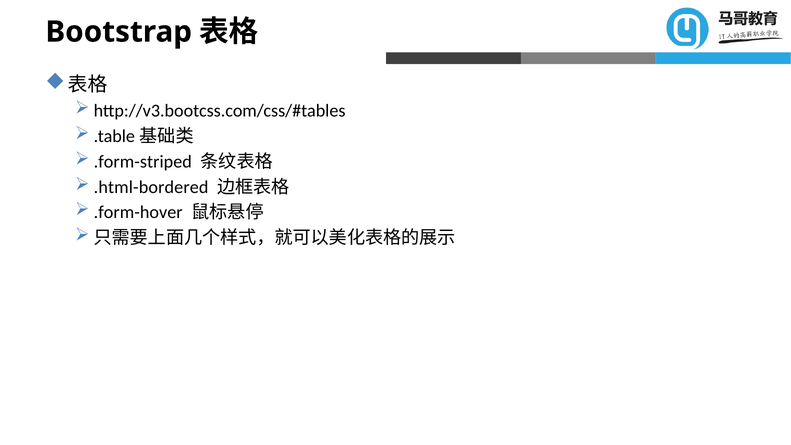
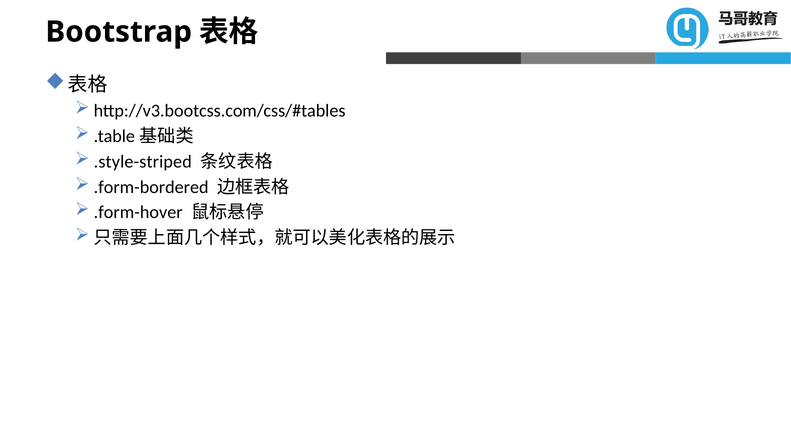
.form-striped: .form-striped -> .style-striped (143, 162)
.html-bordered: .html-bordered -> .form-bordered (151, 187)
